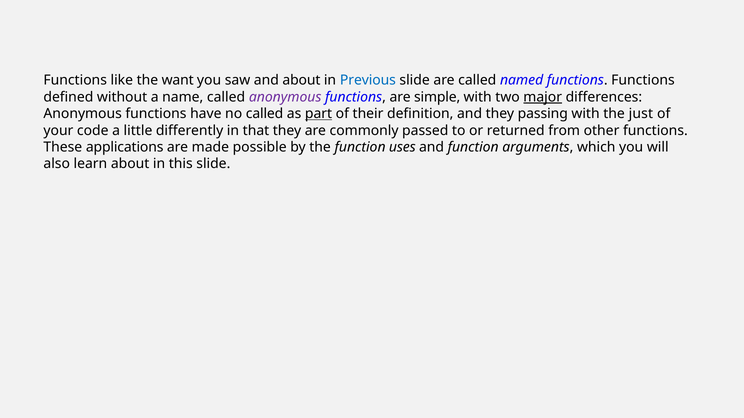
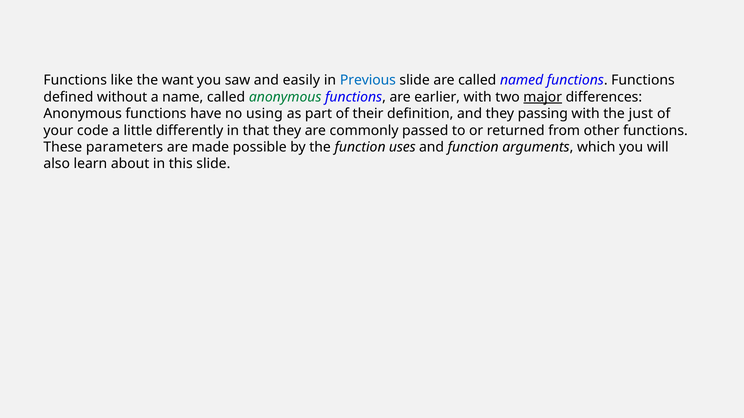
and about: about -> easily (301, 80)
anonymous colour: purple -> green (285, 97)
simple: simple -> earlier (437, 97)
no called: called -> using (264, 114)
part underline: present -> none (319, 114)
applications: applications -> parameters (125, 147)
